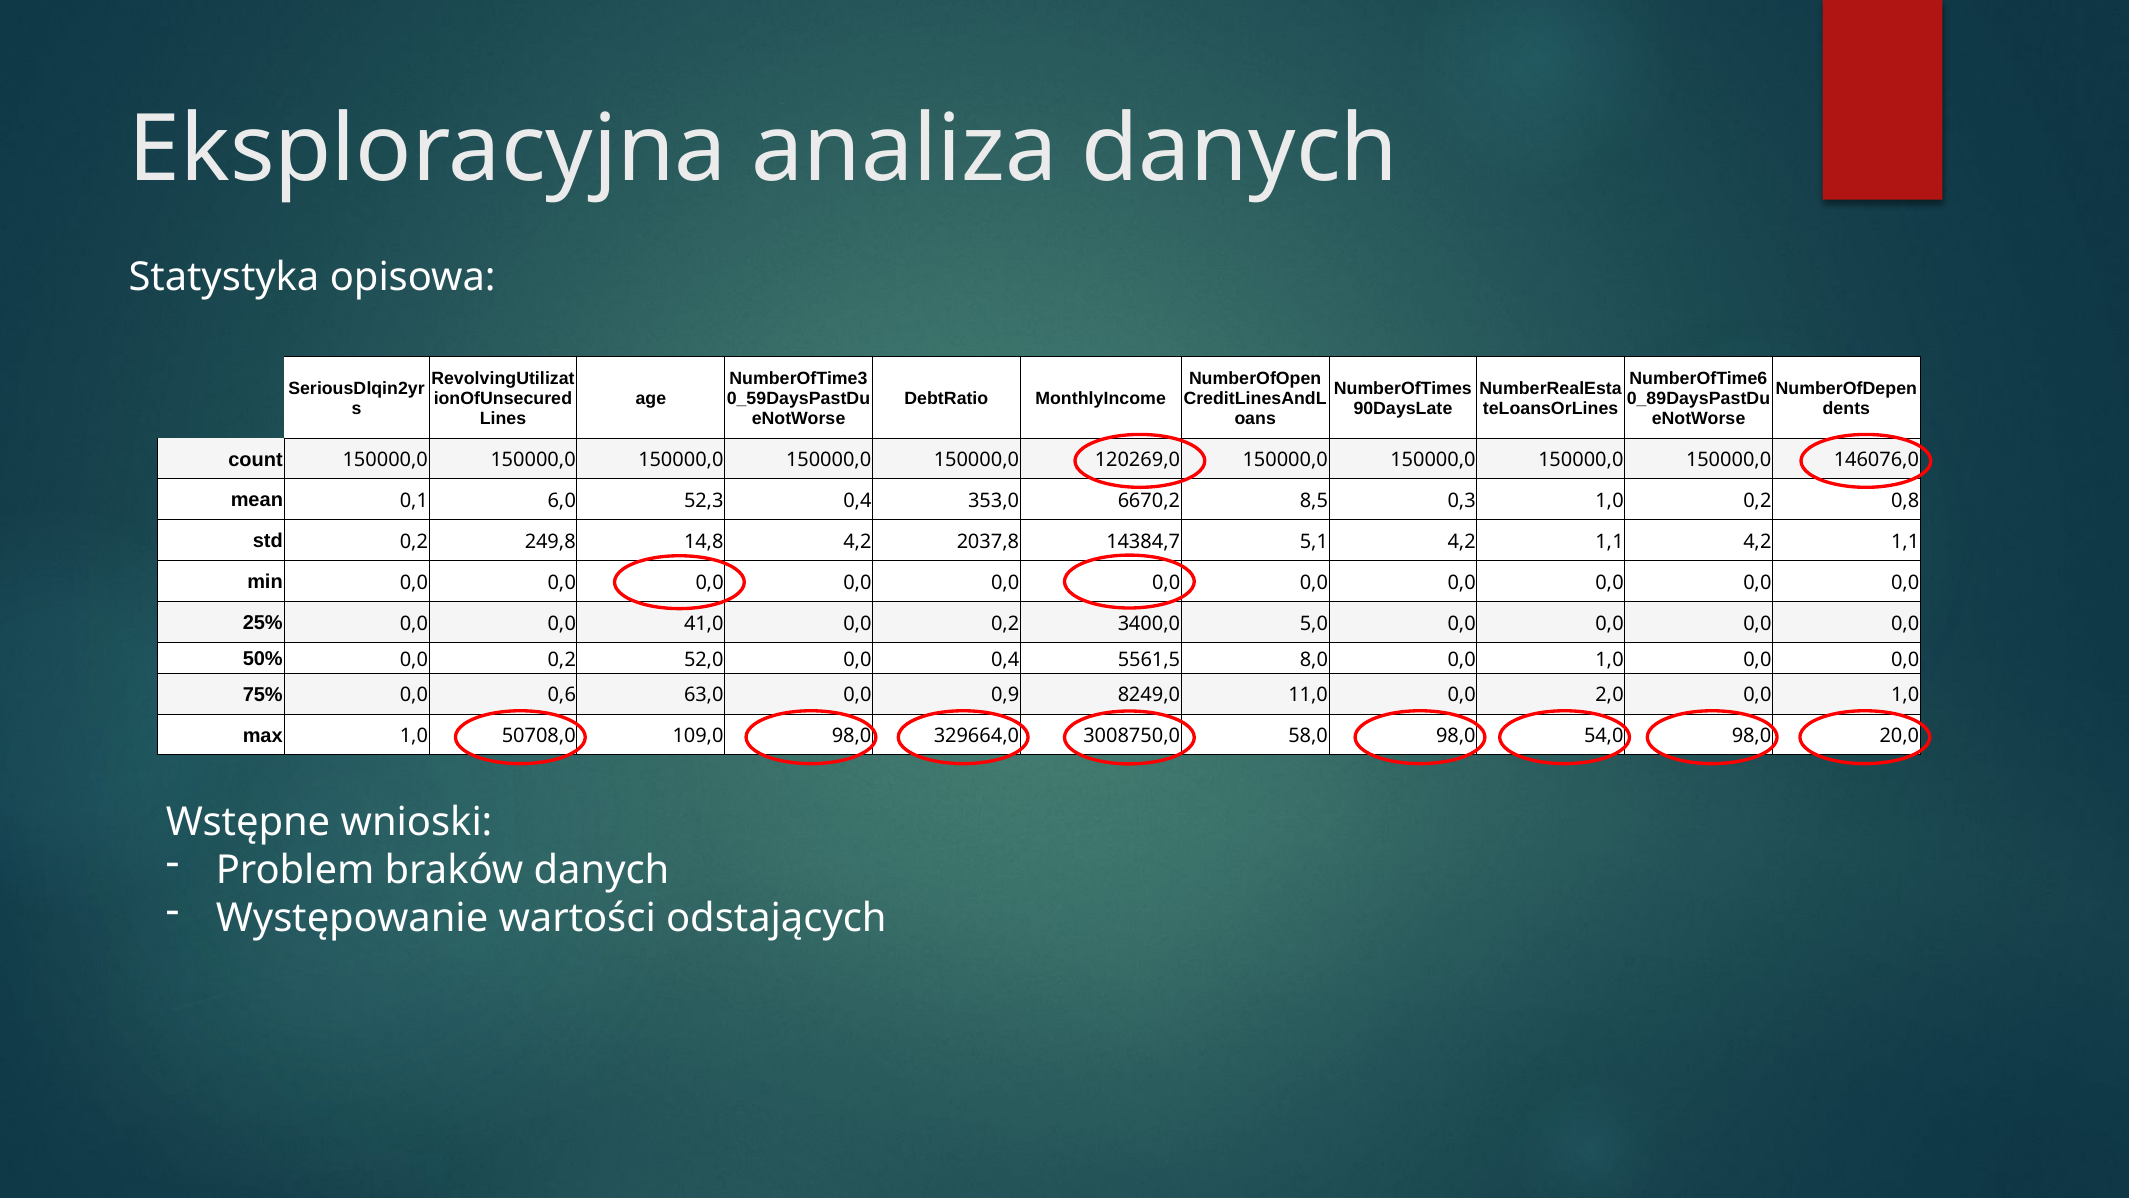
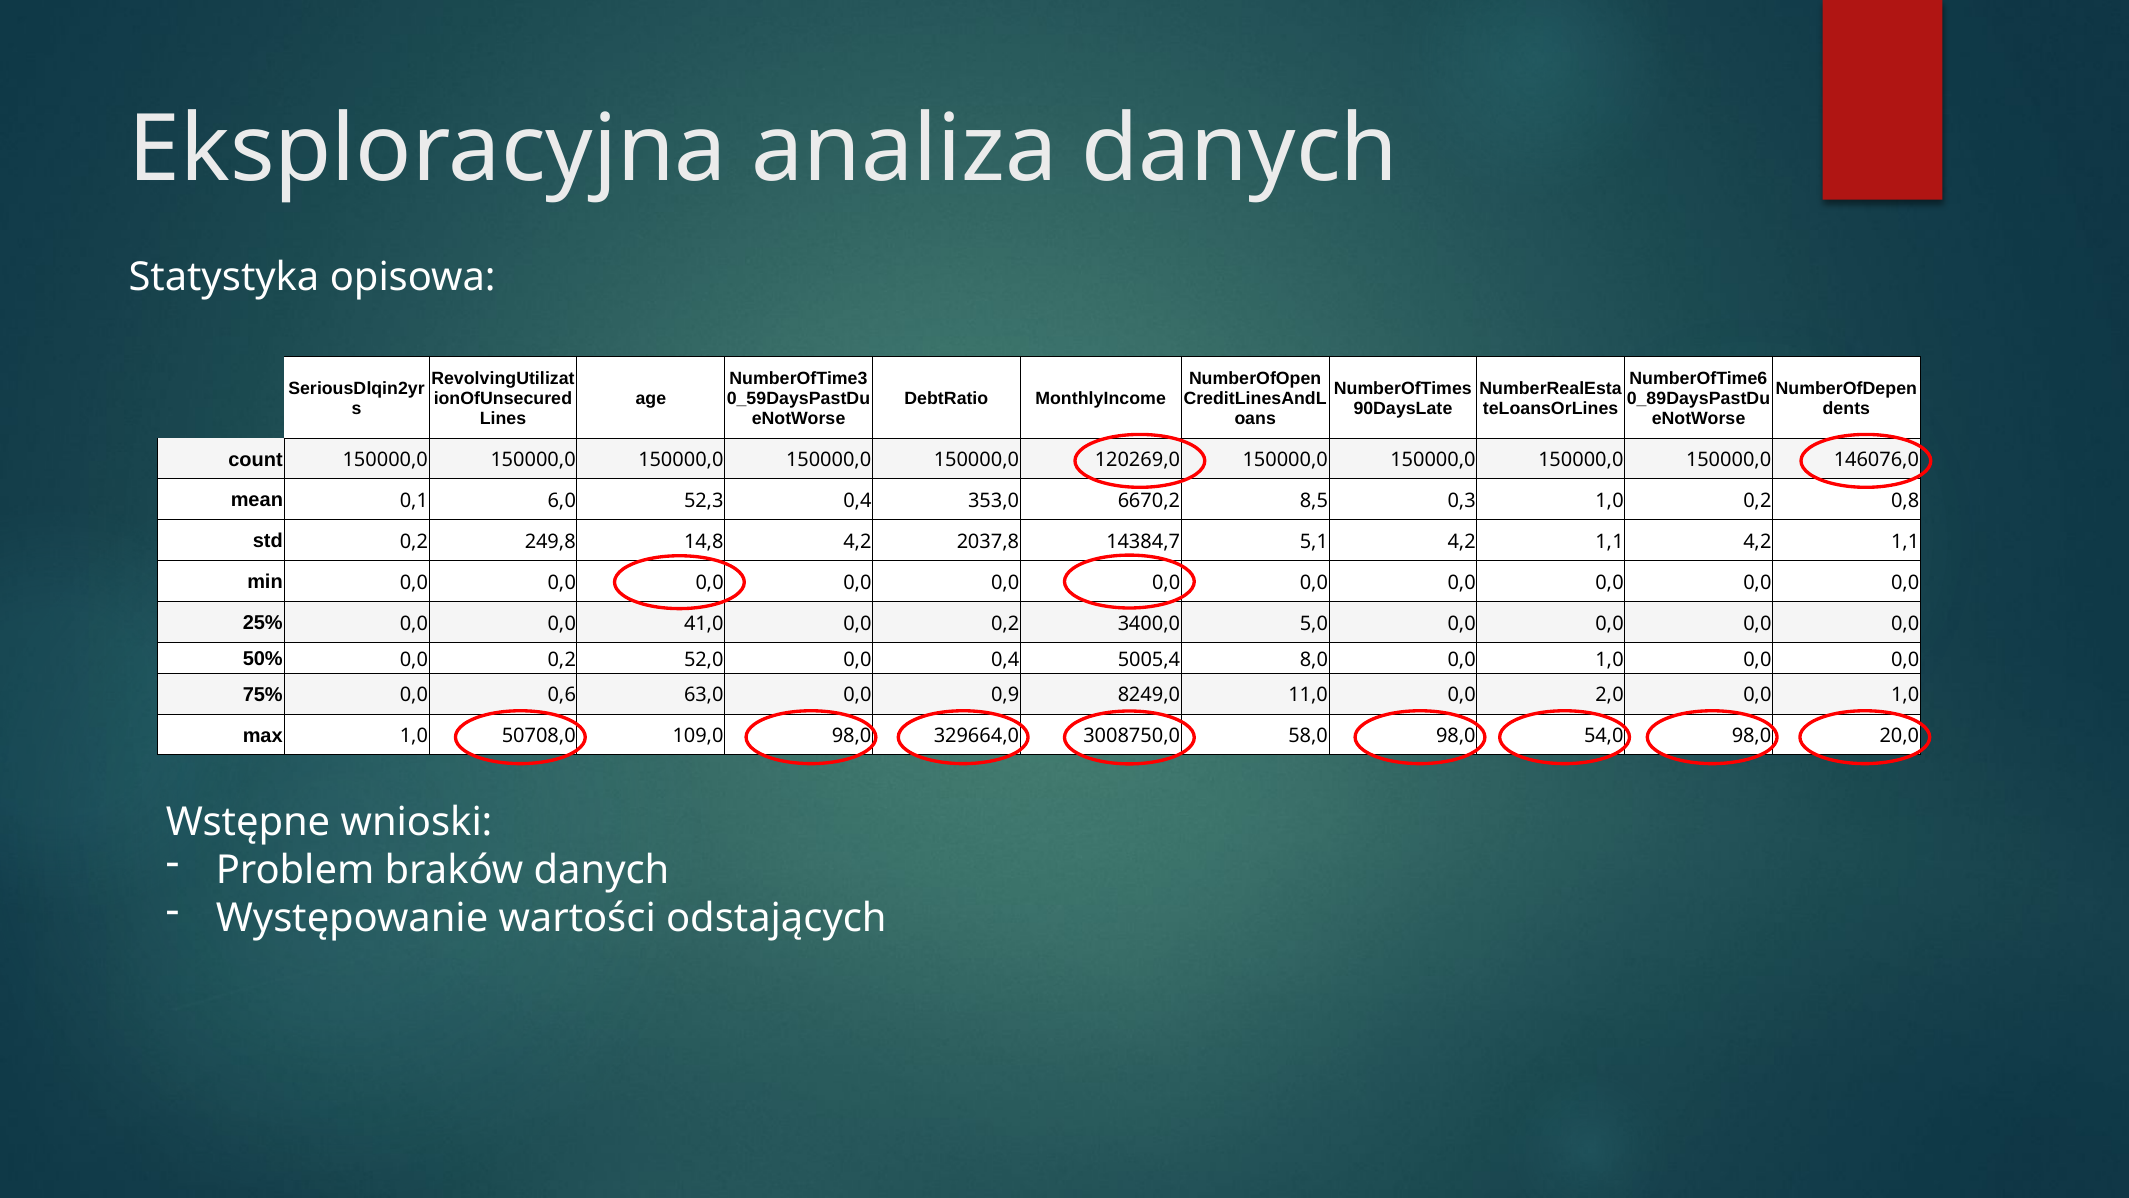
5561,5: 5561,5 -> 5005,4 (1149, 659)
